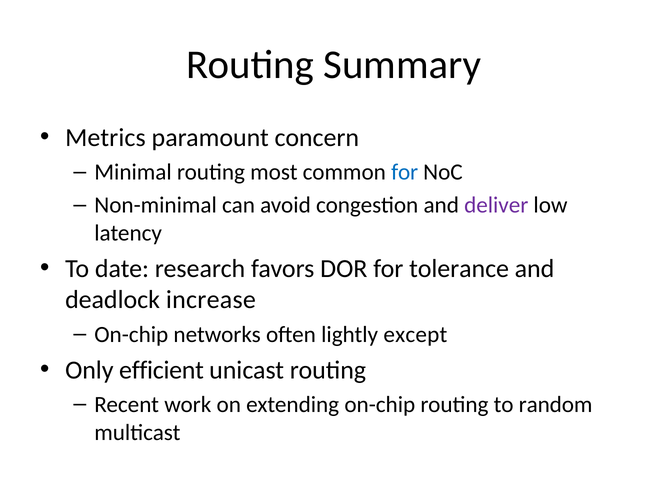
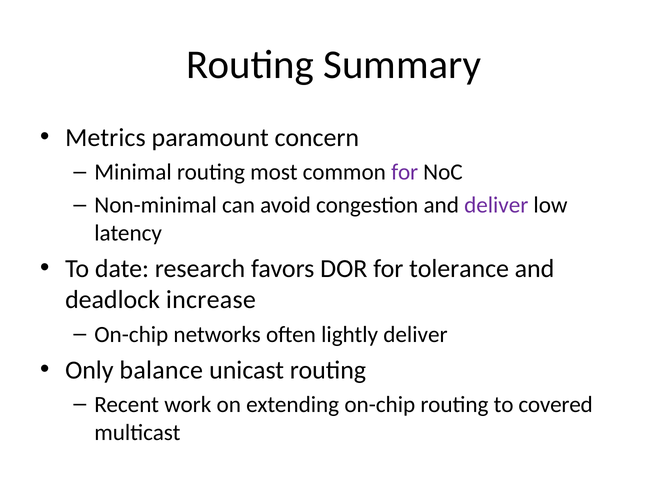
for colour: blue -> purple (405, 172)
lightly except: except -> deliver (415, 334)
efficient: efficient -> balance (161, 370)
random: random -> covered (556, 405)
